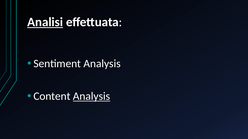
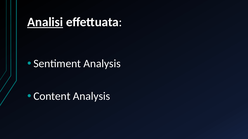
Analysis underline: present -> none (92, 97)
